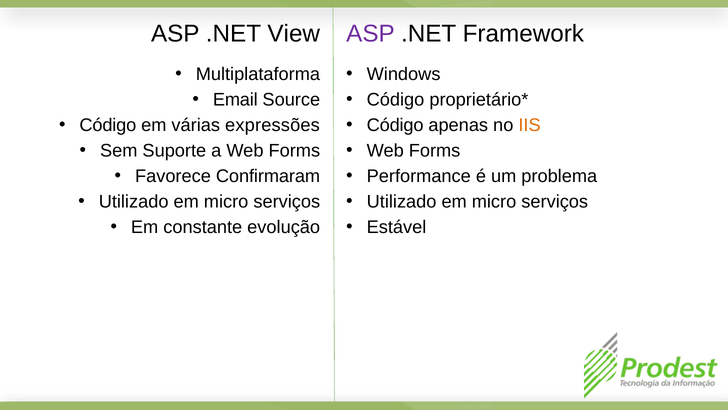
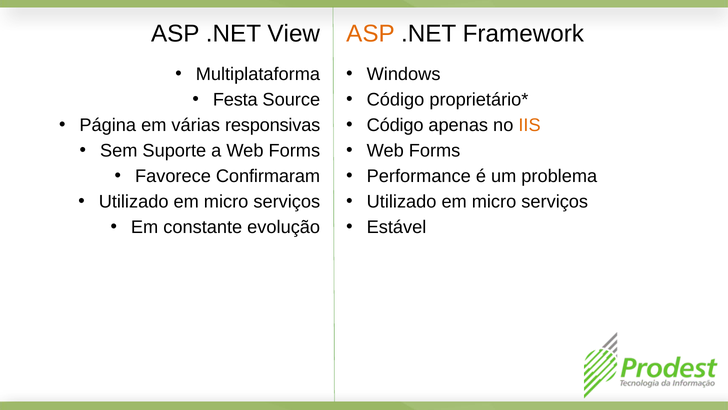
ASP colour: purple -> orange (370, 34)
Email: Email -> Festa (235, 100)
Código: Código -> Página (108, 125)
expressões: expressões -> responsivas (273, 125)
